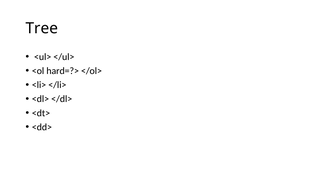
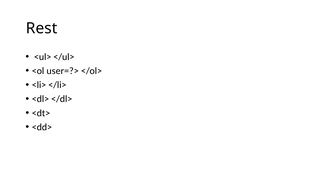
Tree: Tree -> Rest (42, 28)
hard=?>: hard=?> -> user=?> (63, 71)
